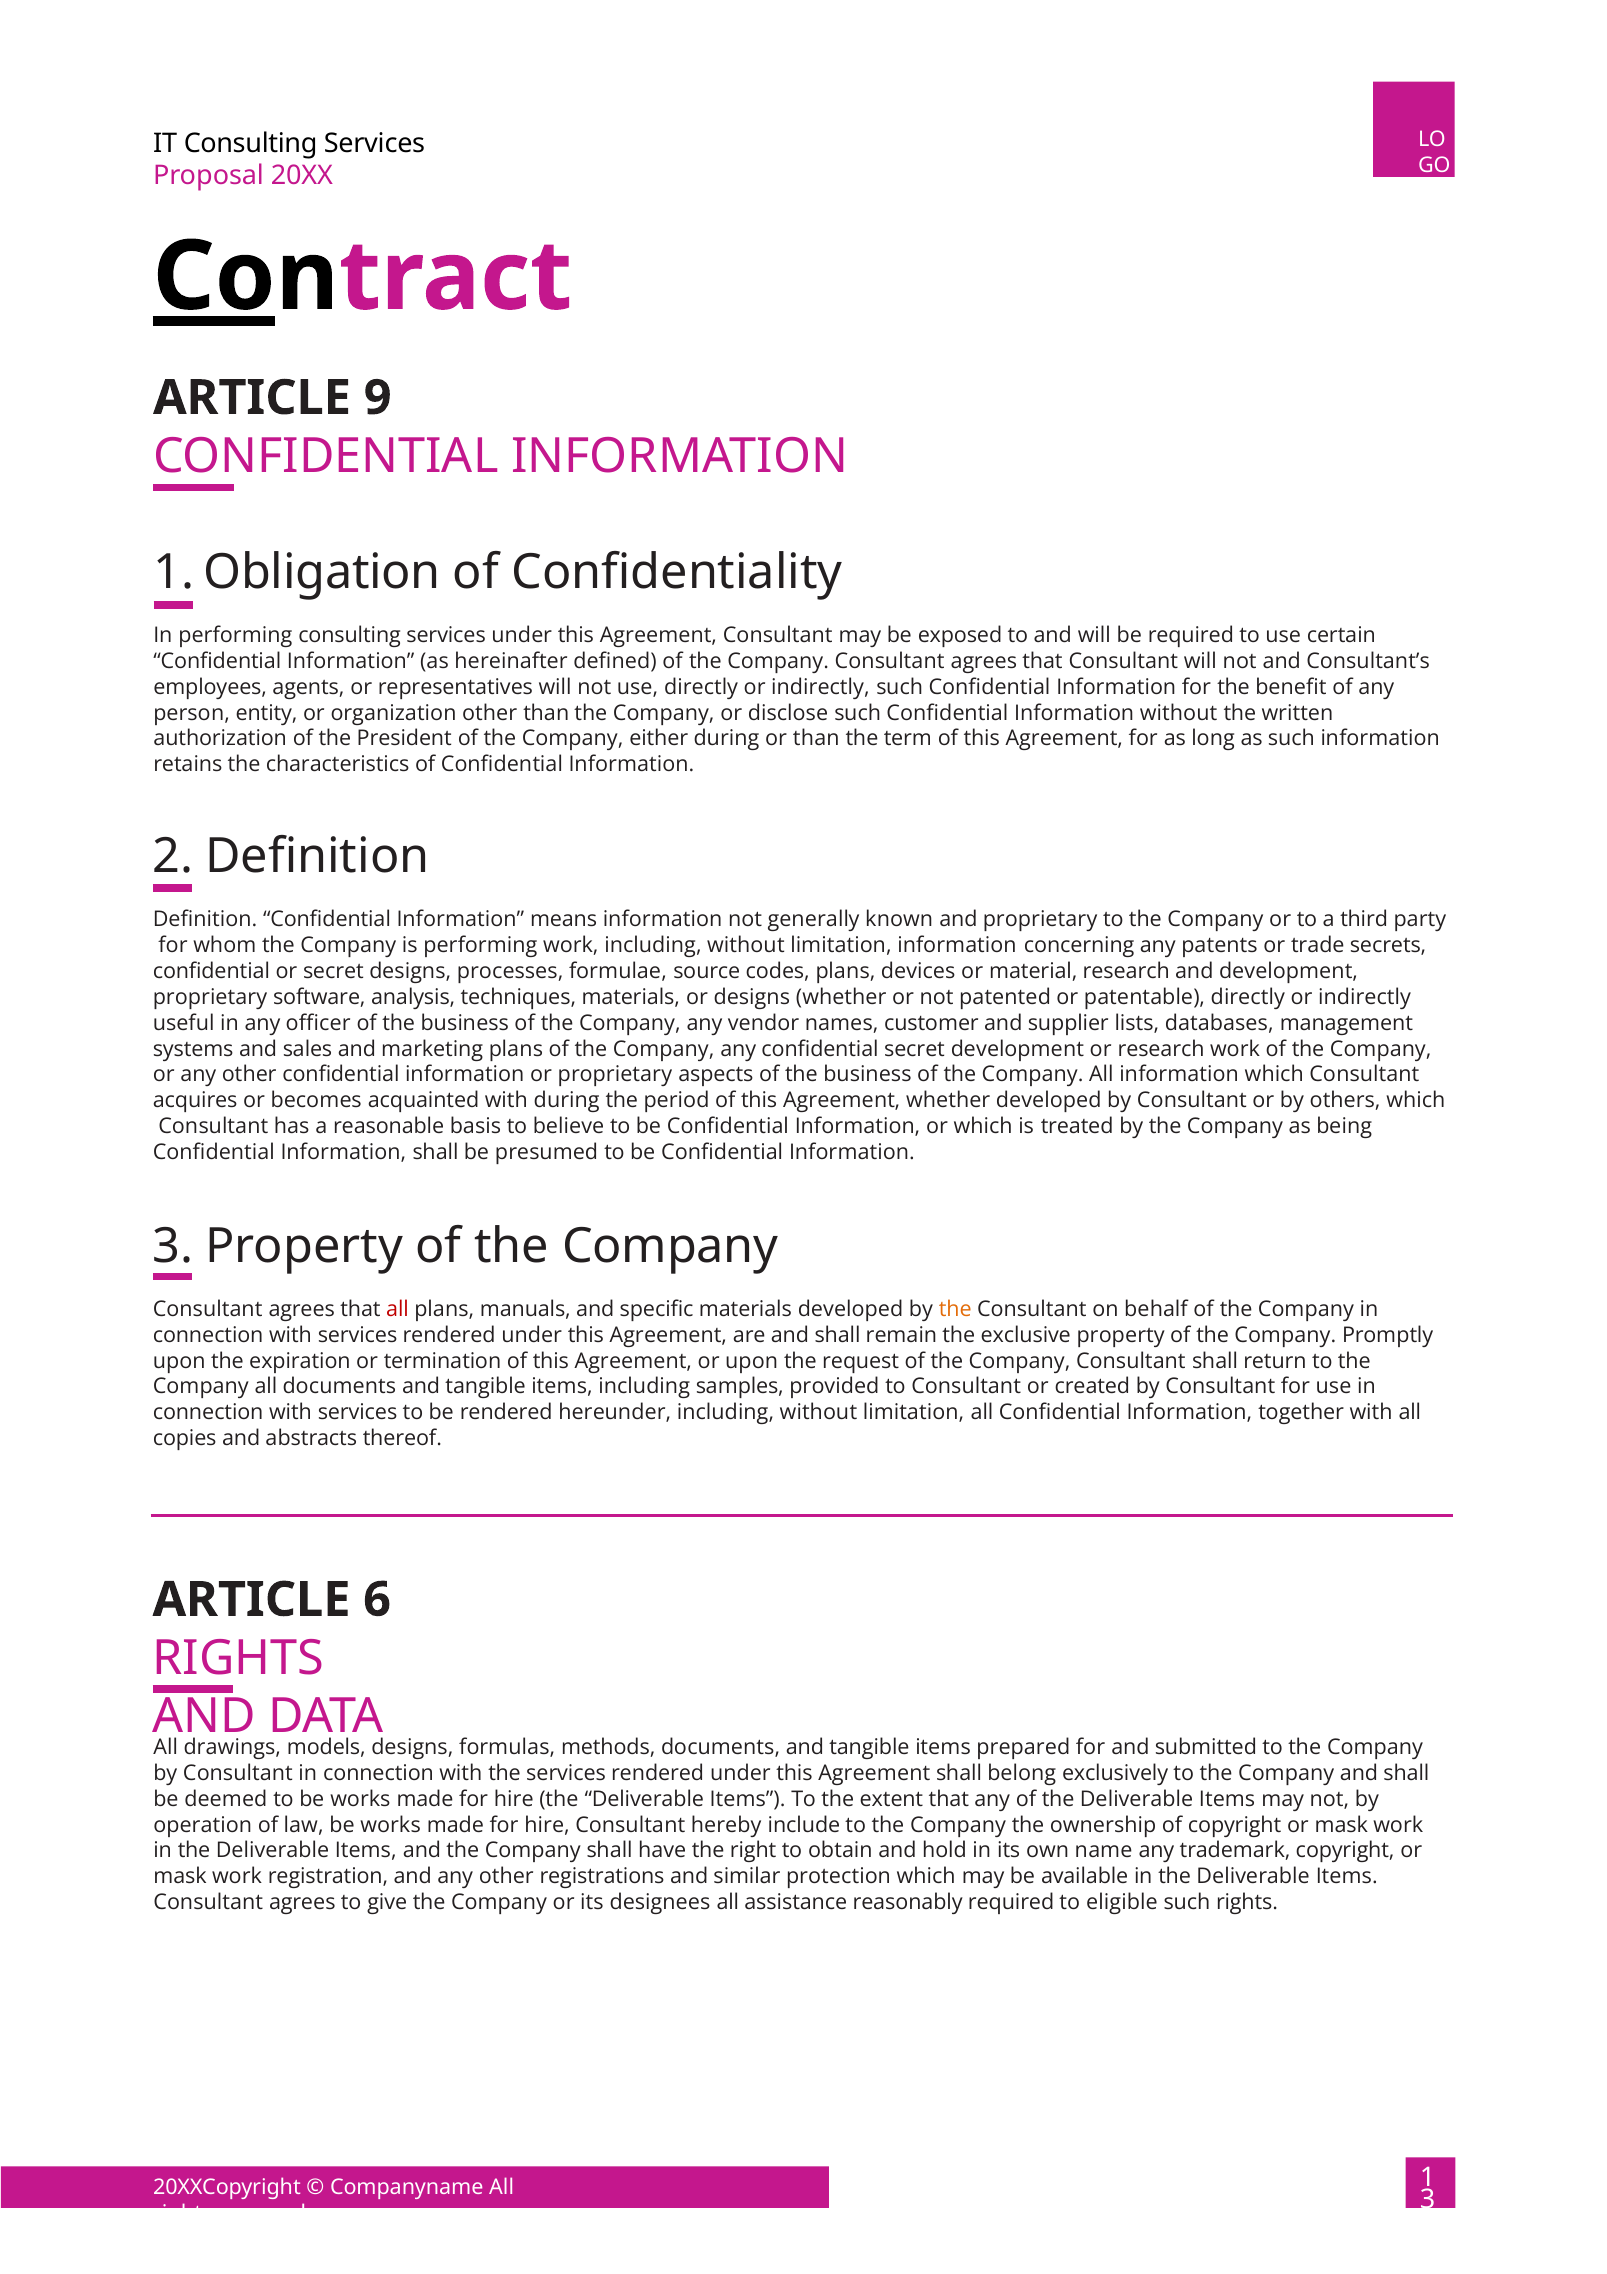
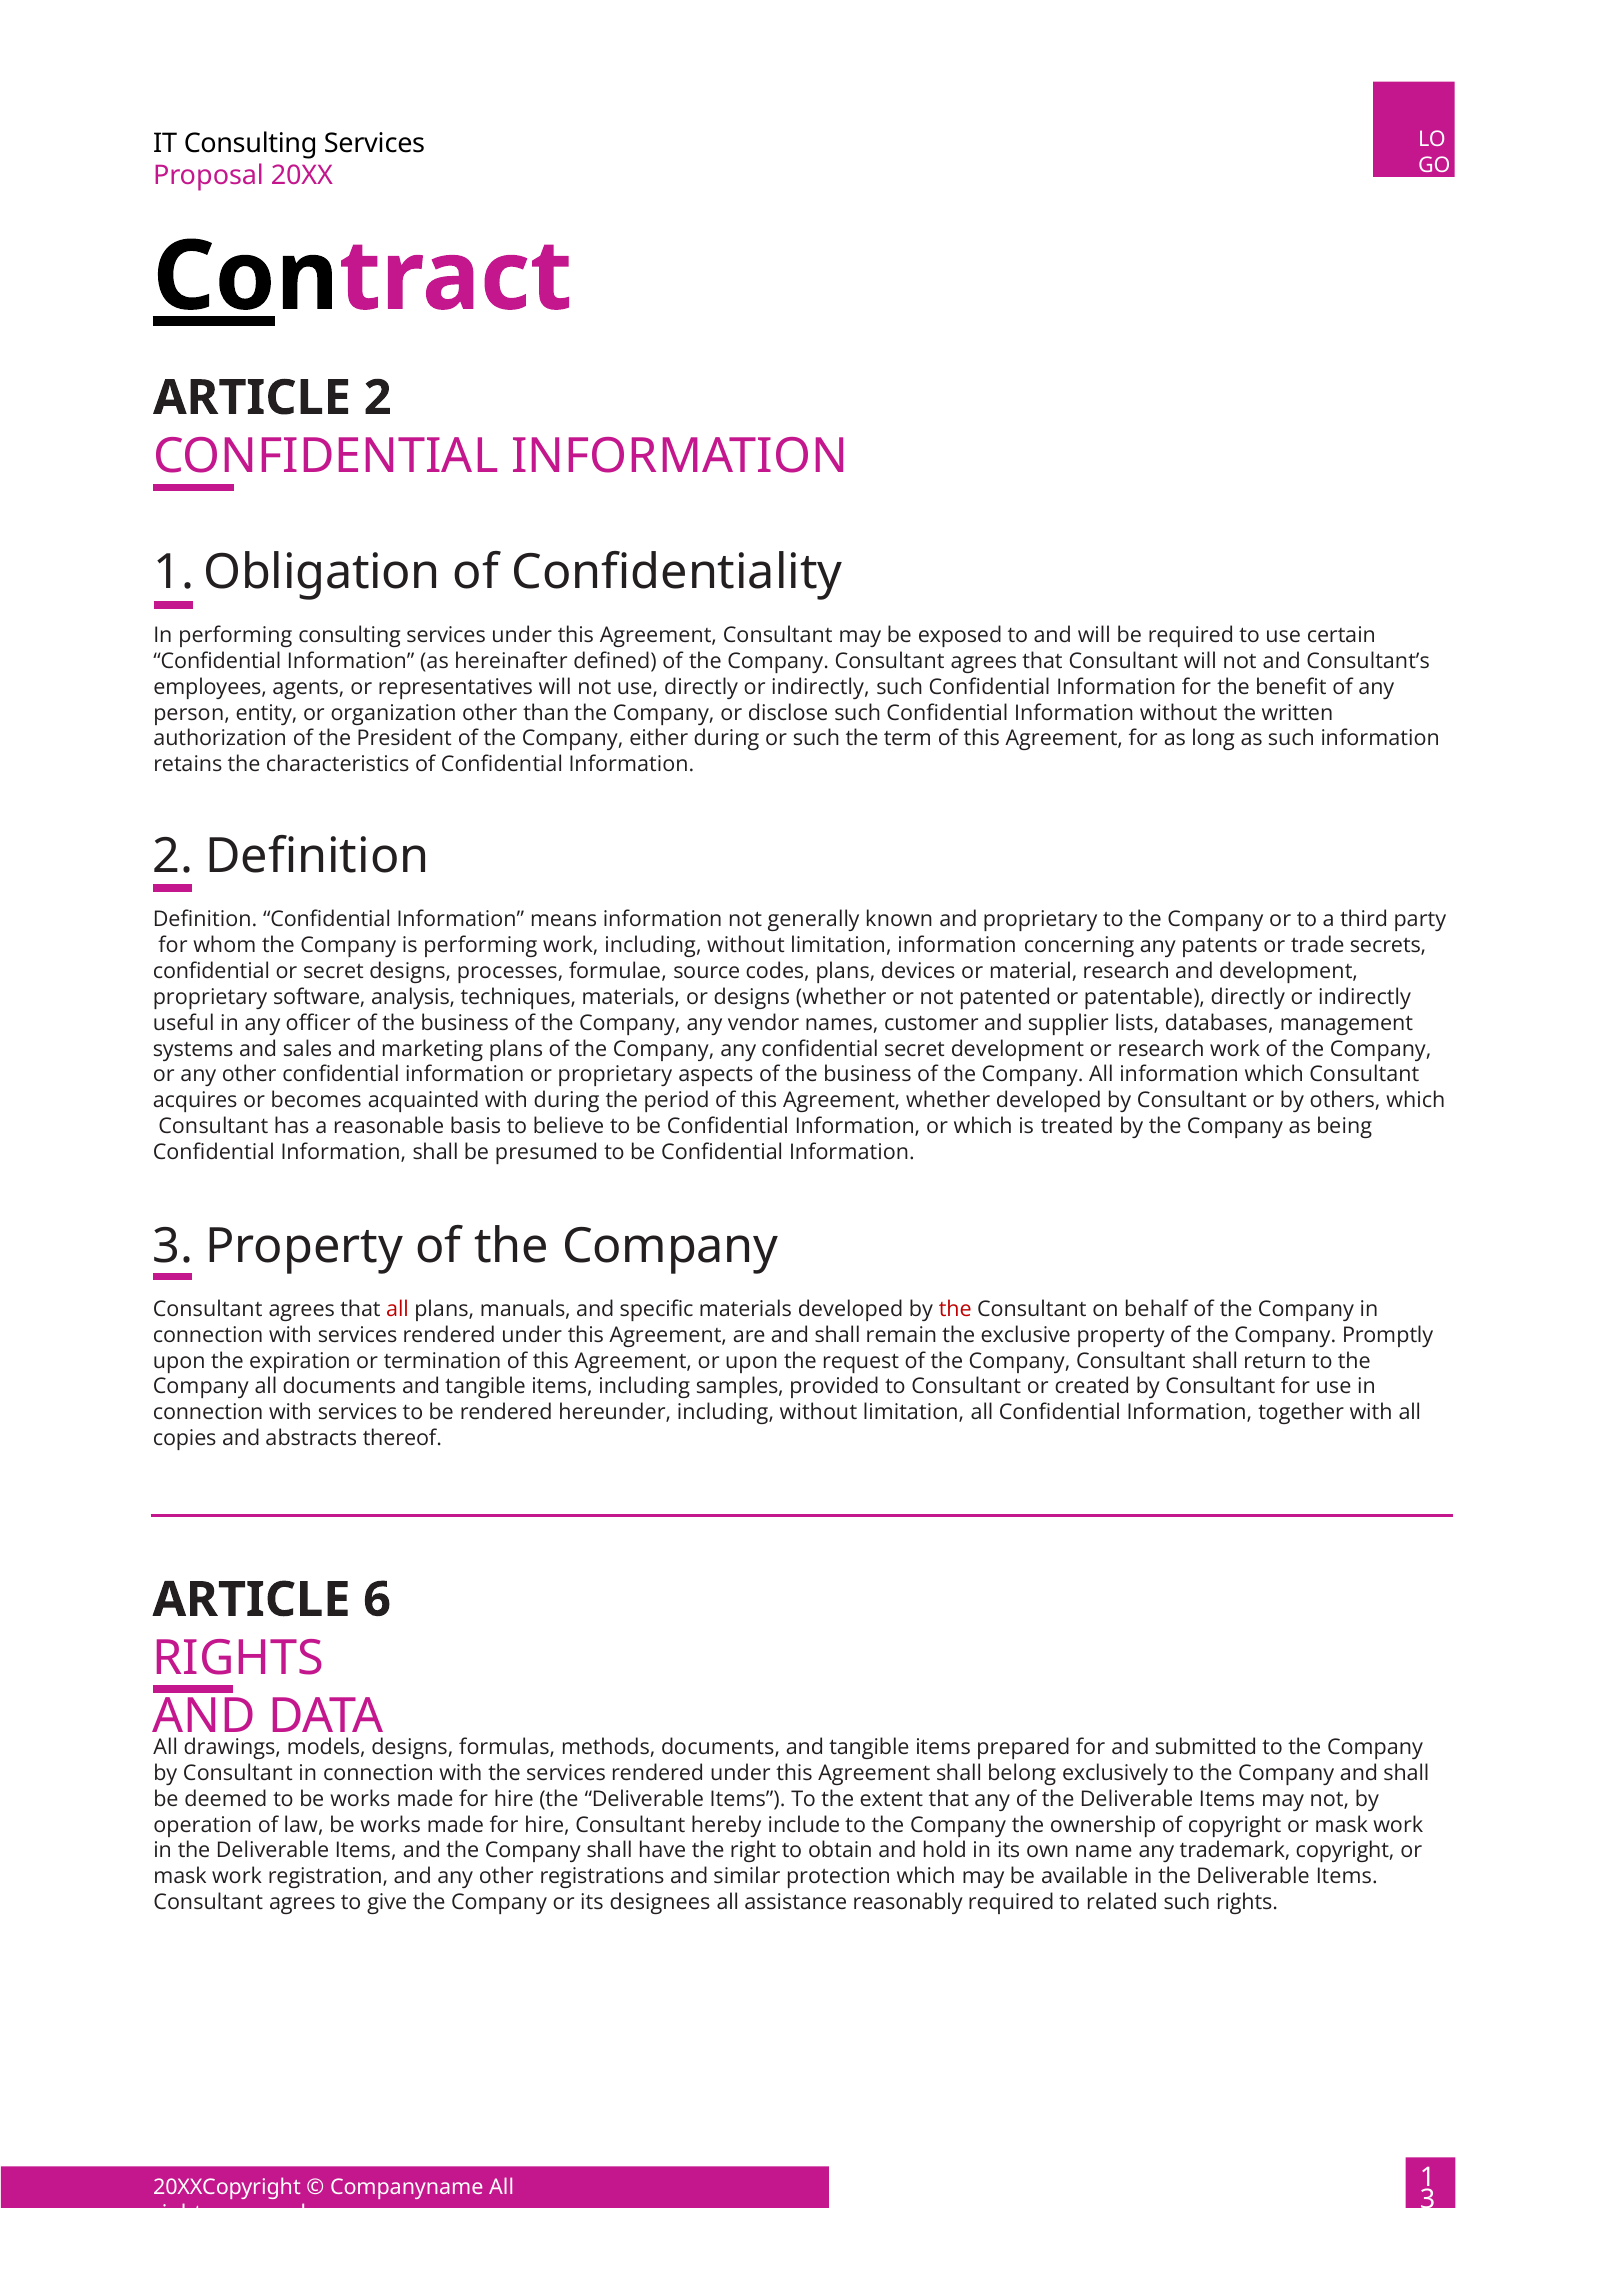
9: 9 -> 2 (378, 398)
or than: than -> such (816, 739)
the colour: orange -> red (955, 1309)
eligible: eligible -> related (1122, 1903)
